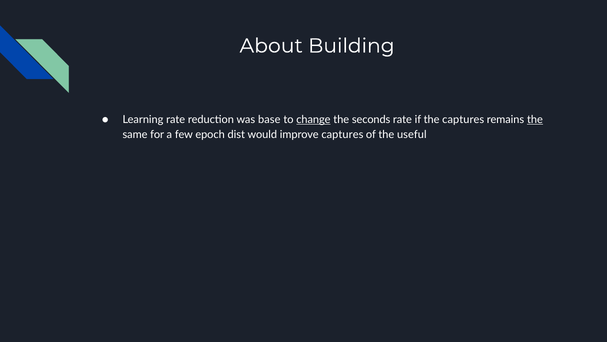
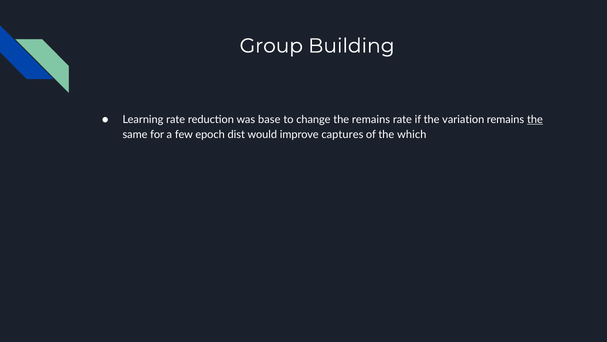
About: About -> Group (271, 46)
change underline: present -> none (313, 119)
the seconds: seconds -> remains (371, 119)
the captures: captures -> variation (463, 119)
useful: useful -> which (412, 135)
